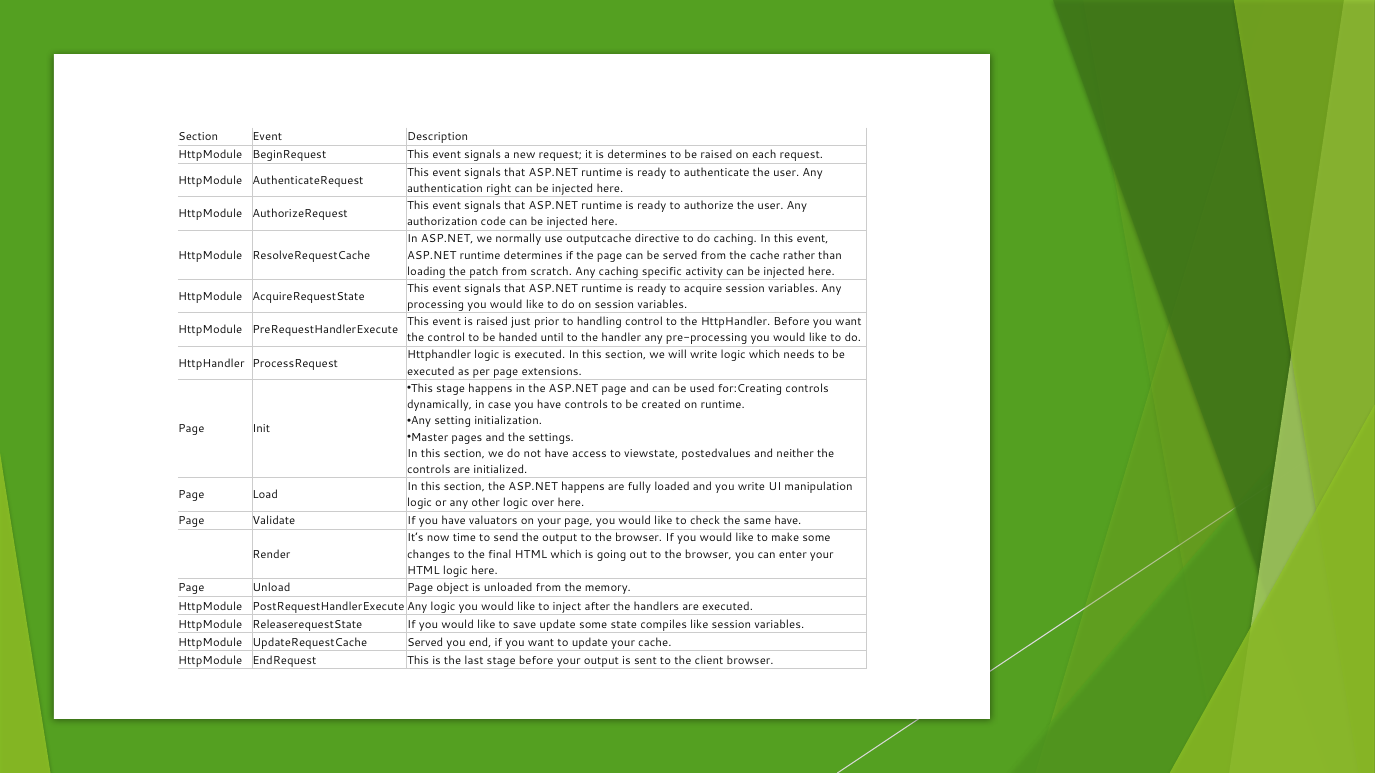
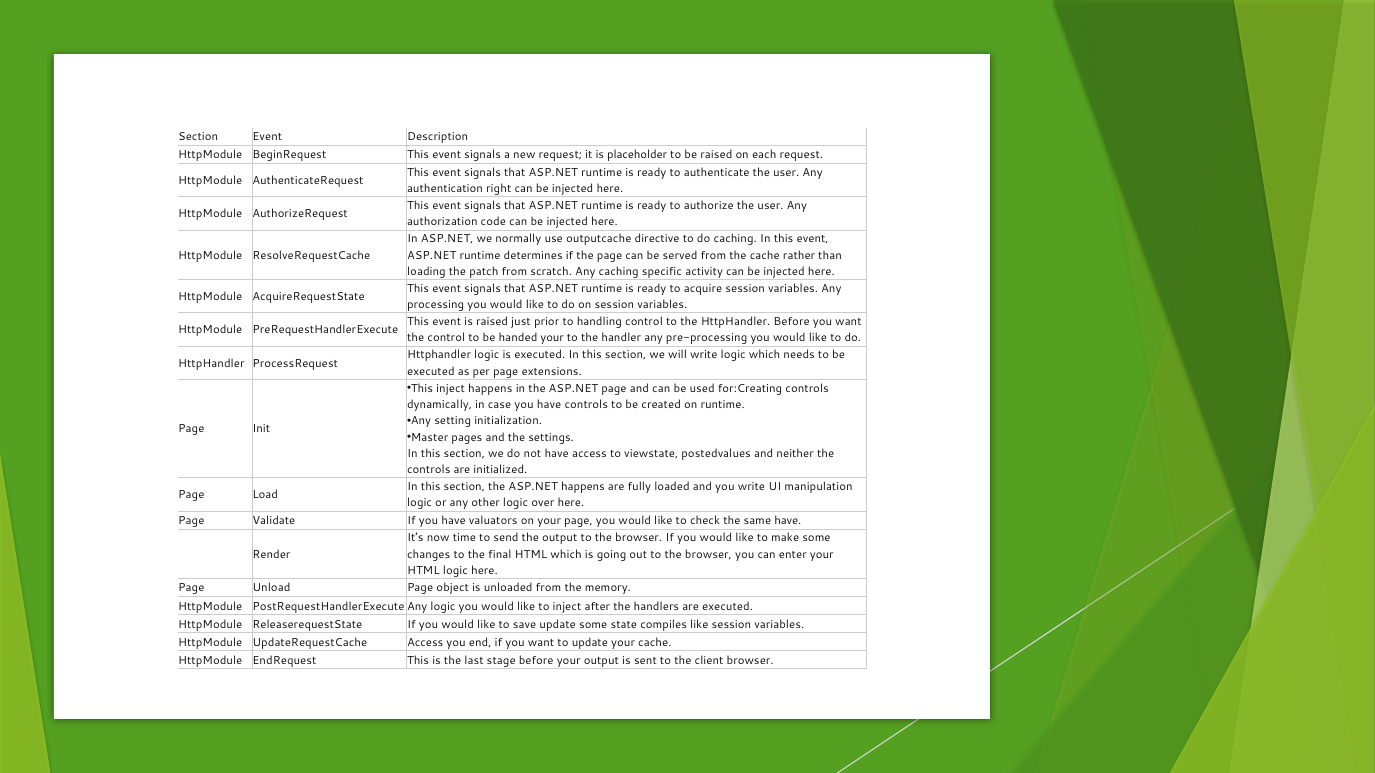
is determines: determines -> placeholder (637, 155)
handed until: until -> your (552, 338)
This stage: stage -> inject (451, 389)
UpdateRequestCache Served: Served -> Access (425, 643)
